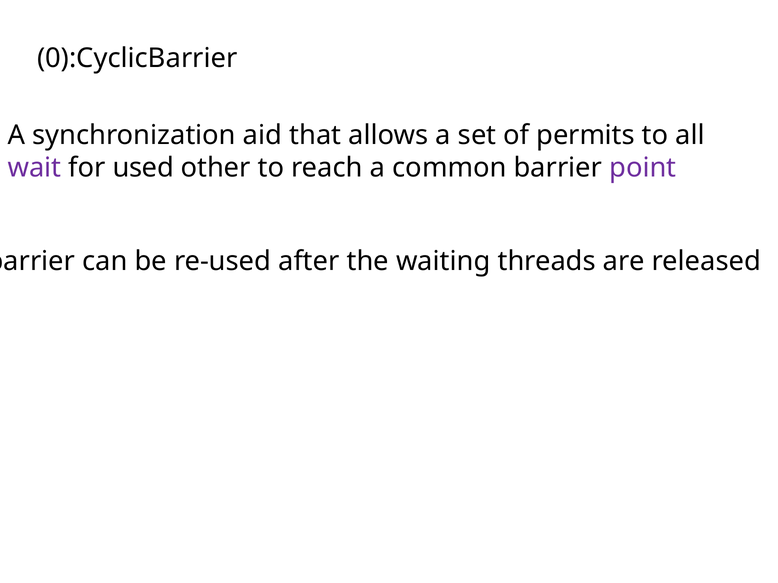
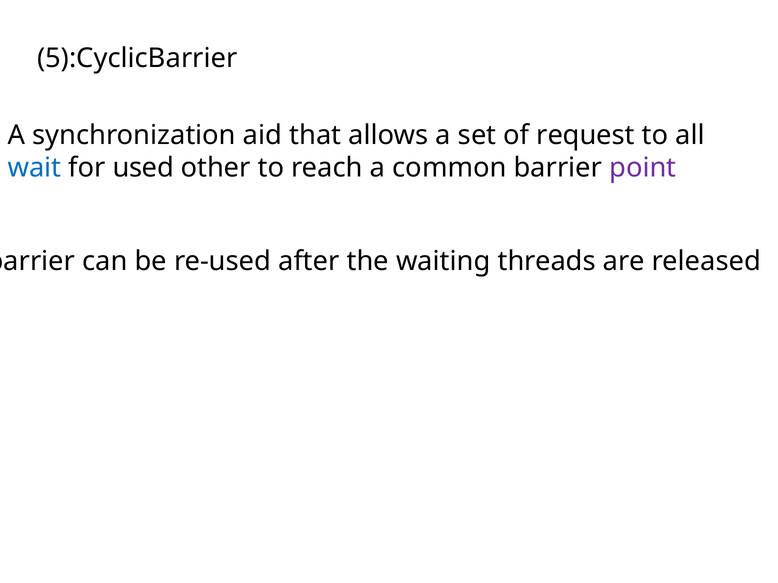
0):CyclicBarrier: 0):CyclicBarrier -> 5):CyclicBarrier (137, 58)
permits: permits -> request (586, 135)
wait colour: purple -> blue (34, 168)
